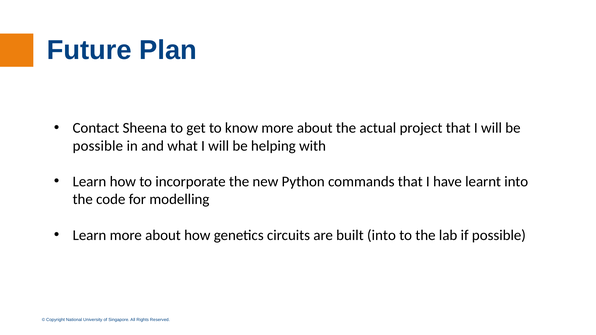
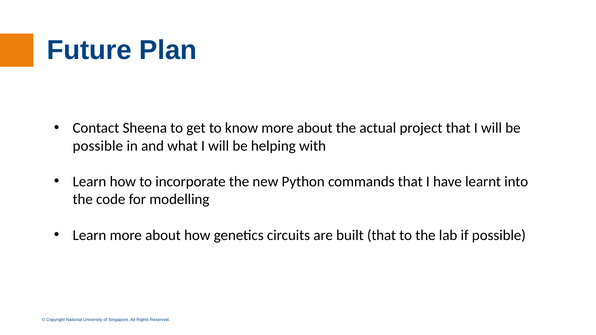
built into: into -> that (382, 235)
